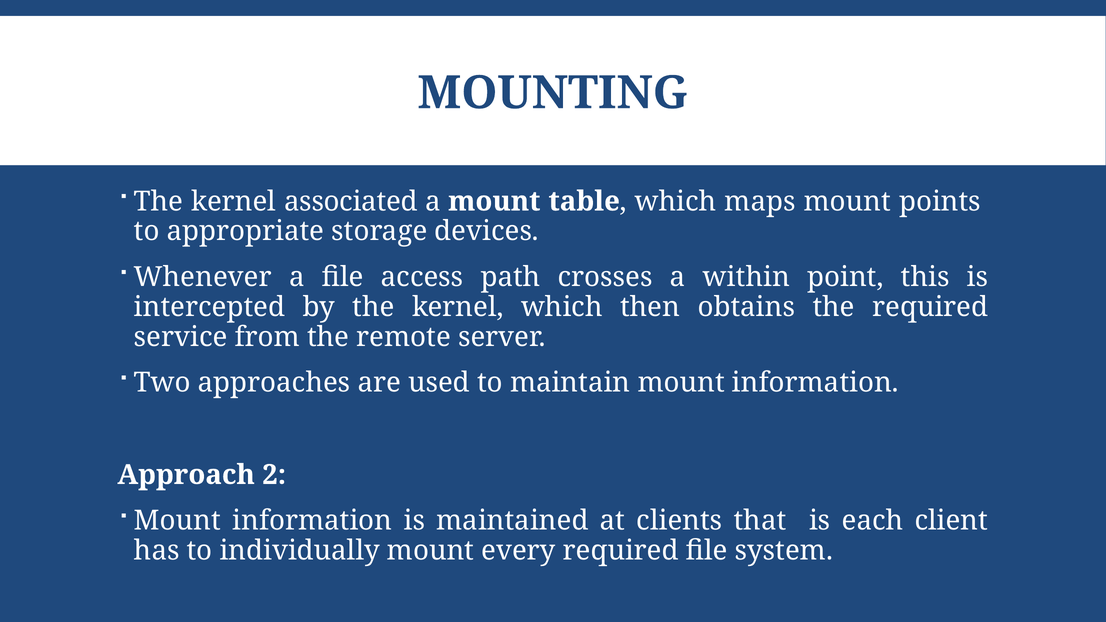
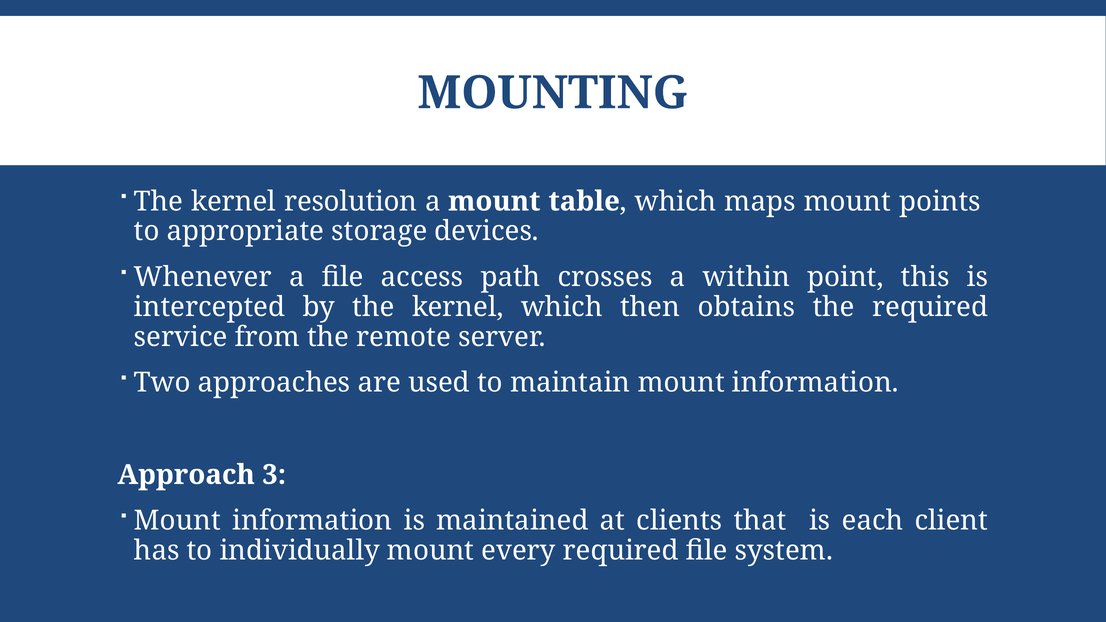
associated: associated -> resolution (351, 201)
2: 2 -> 3 (274, 475)
